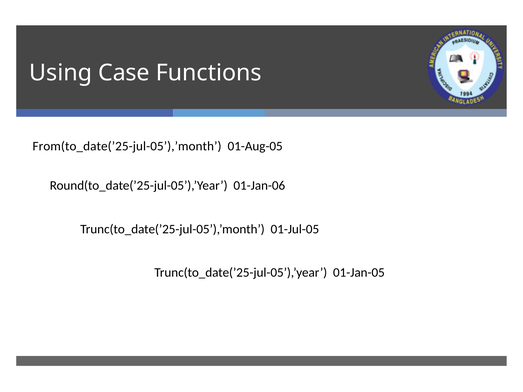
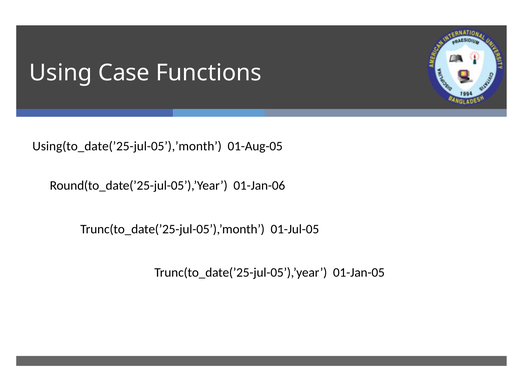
From(to_date(’25-jul-05’),’month: From(to_date(’25-jul-05’),’month -> Using(to_date(’25-jul-05’),’month (127, 146)
